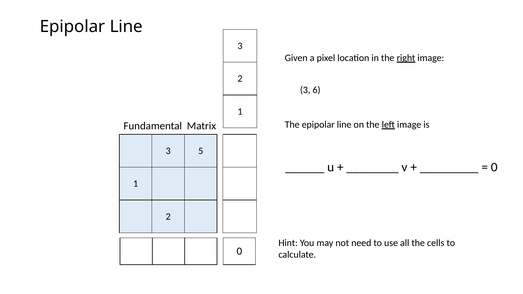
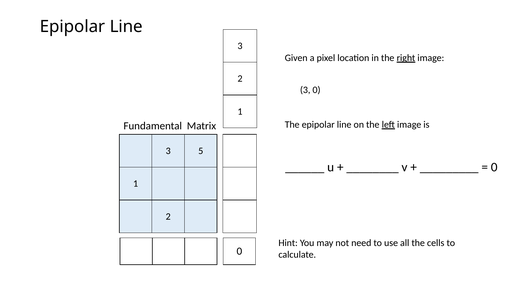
3 6: 6 -> 0 (317, 90)
